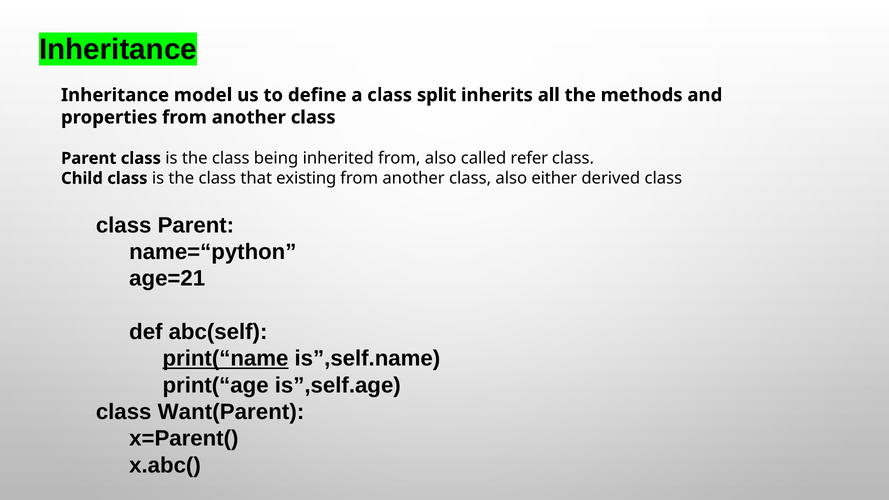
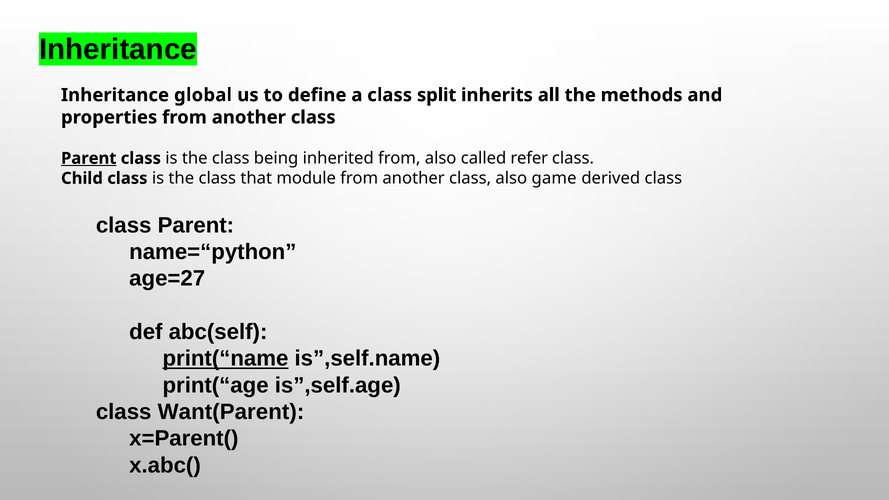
model: model -> global (203, 95)
Parent underline: none -> present (89, 158)
existing: existing -> module (306, 178)
either: either -> game (554, 178)
age=21: age=21 -> age=27 (167, 279)
